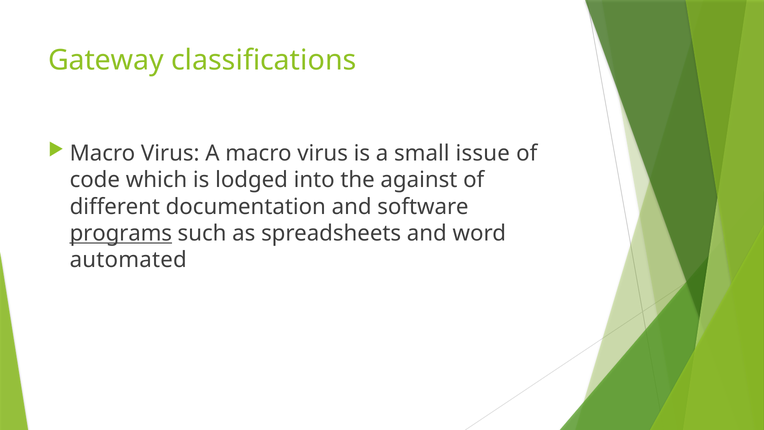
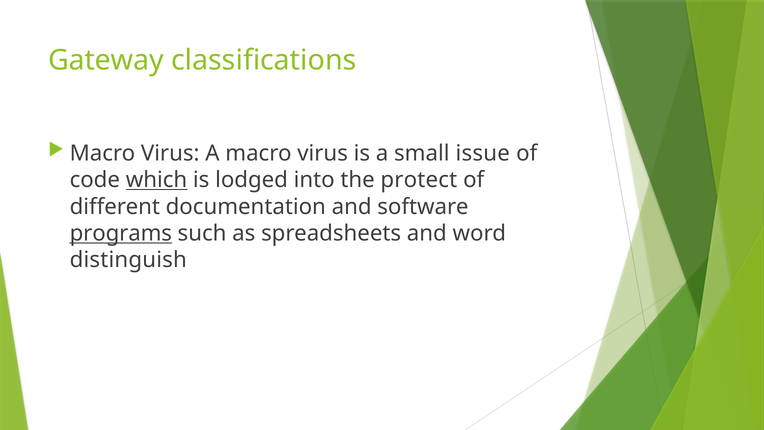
which underline: none -> present (157, 180)
against: against -> protect (419, 180)
automated: automated -> distinguish (128, 260)
